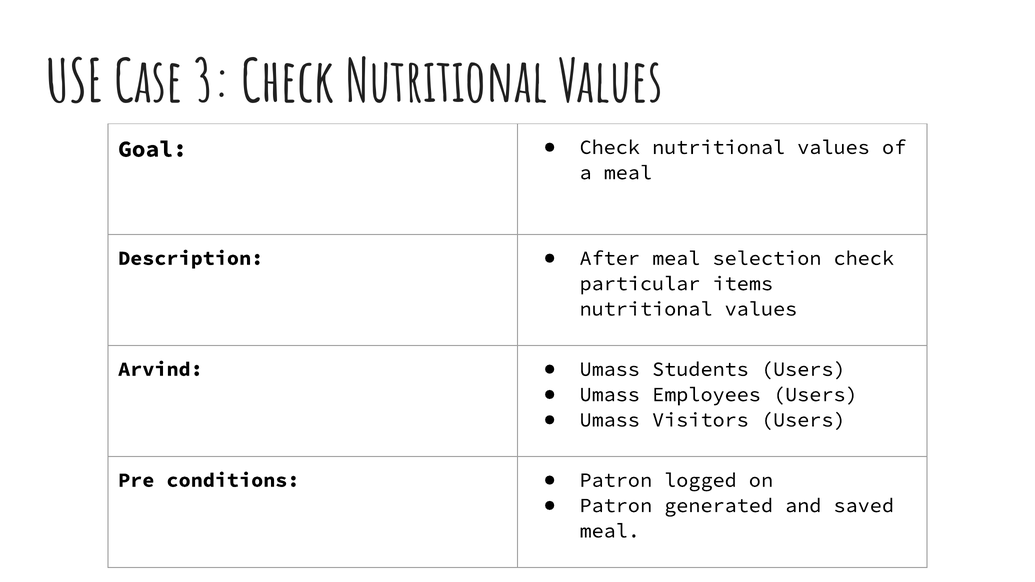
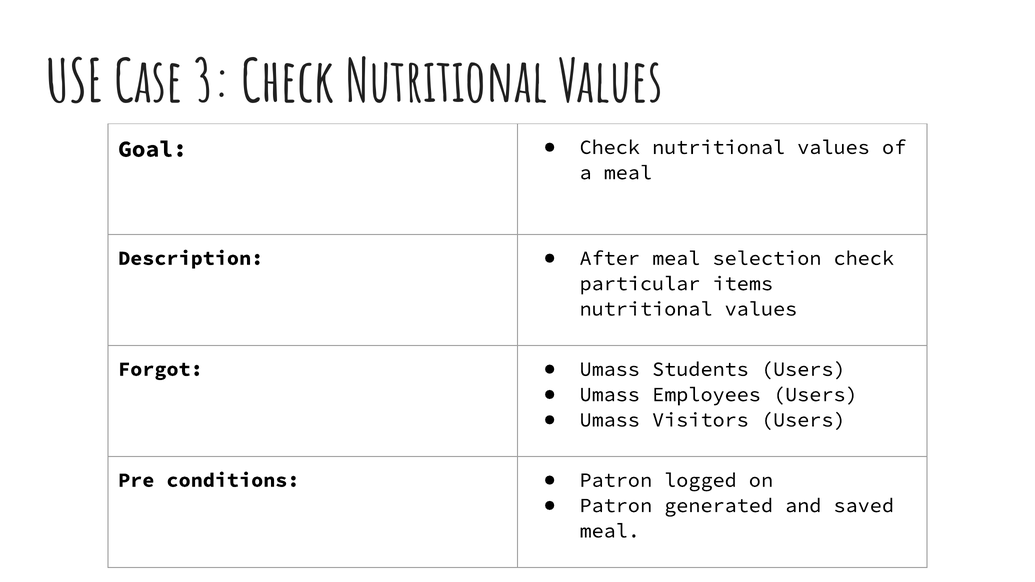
Arvind: Arvind -> Forgot (160, 369)
